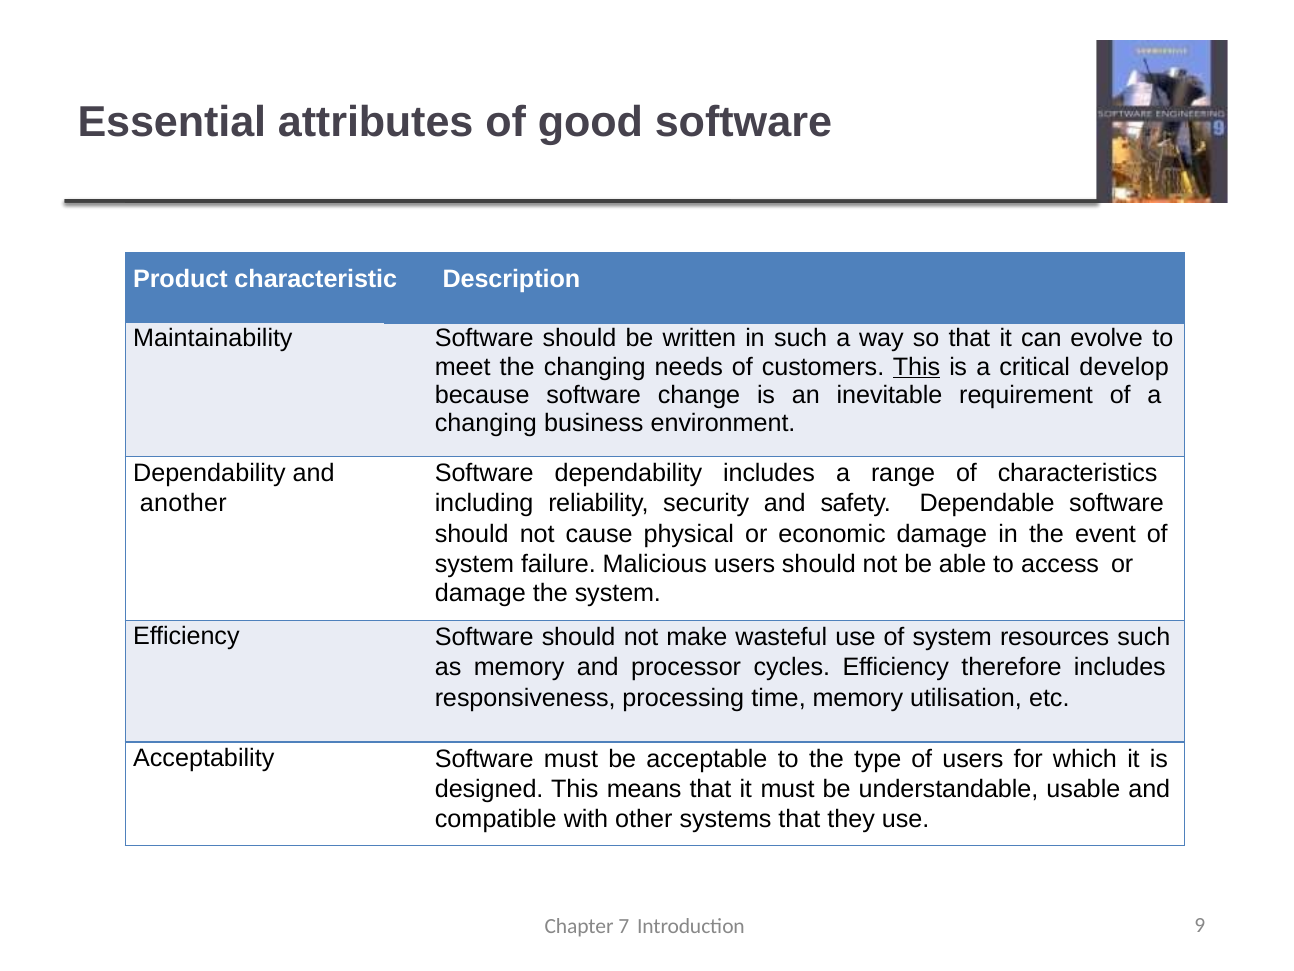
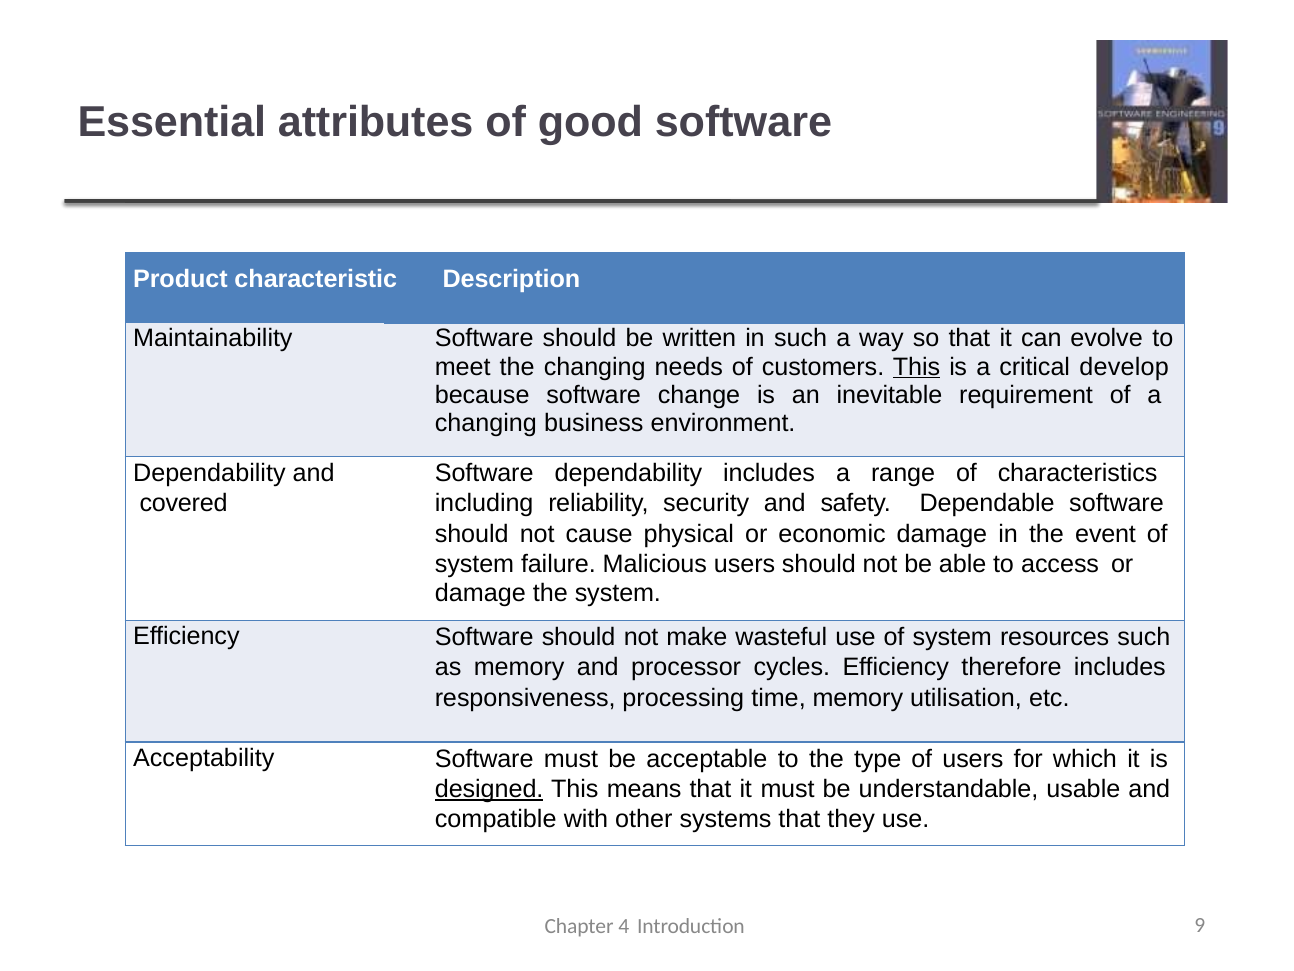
another: another -> covered (184, 503)
designed underline: none -> present (489, 789)
7: 7 -> 4 (624, 926)
